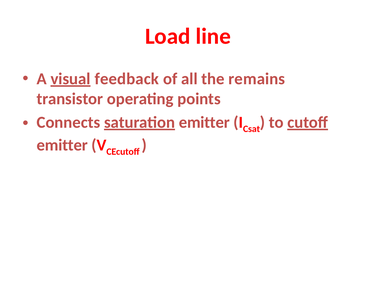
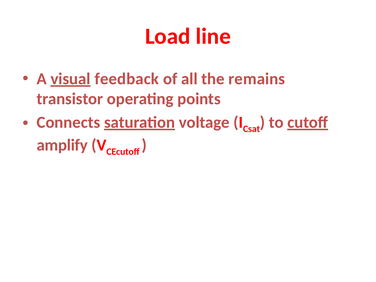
emitter: emitter -> voltage (204, 122)
emitter: emitter -> amplify (62, 145)
